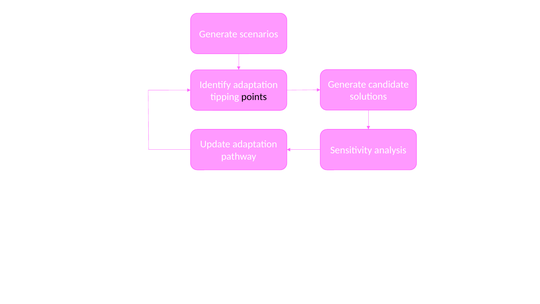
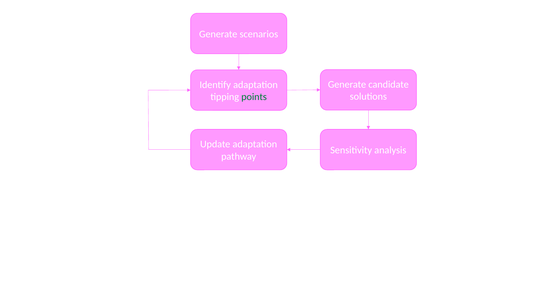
points colour: black -> green (254, 97)
